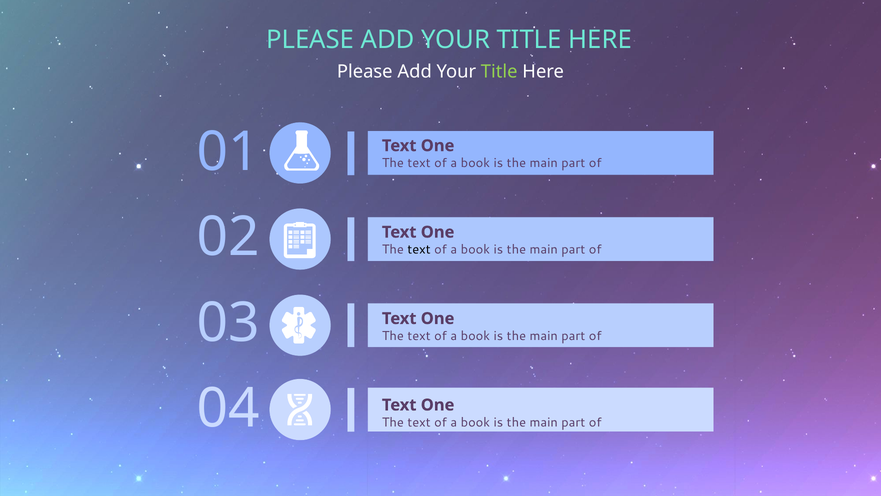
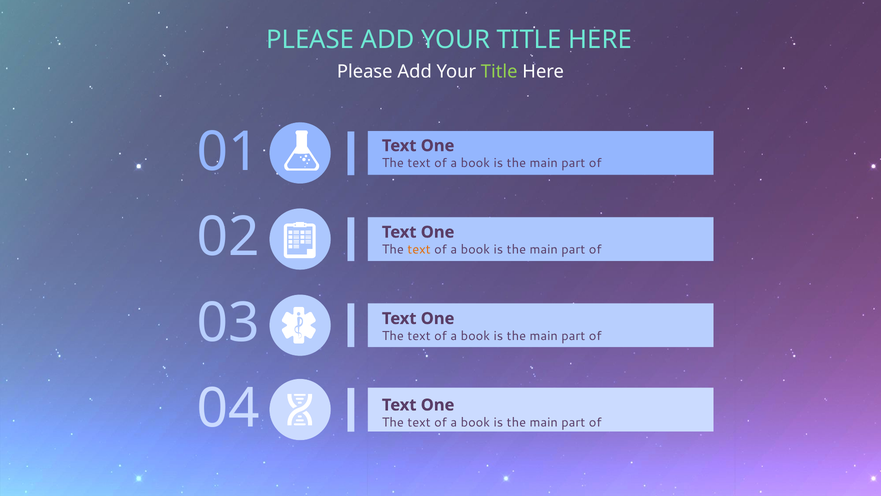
text colour: black -> orange (419, 249)
